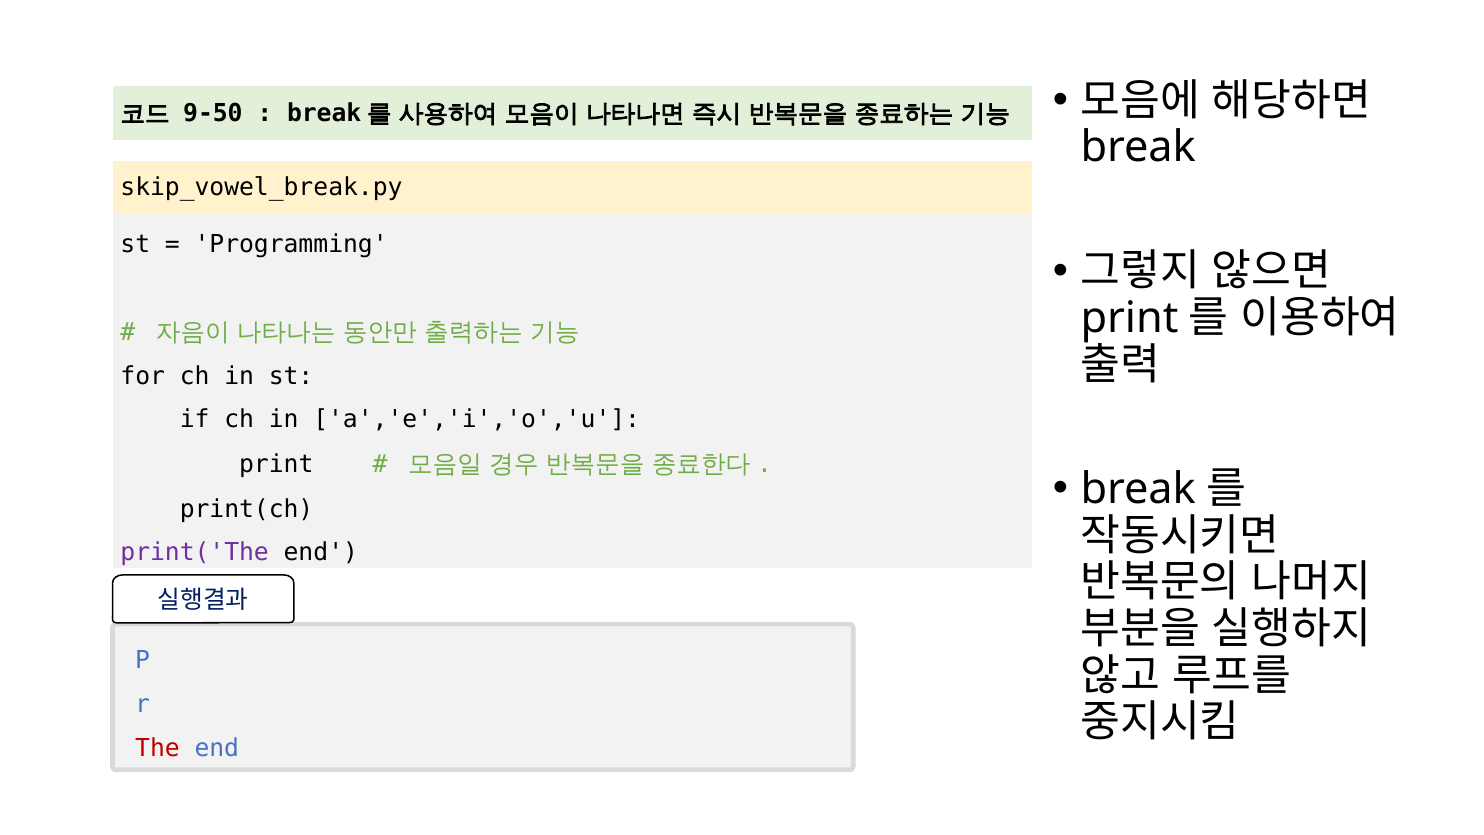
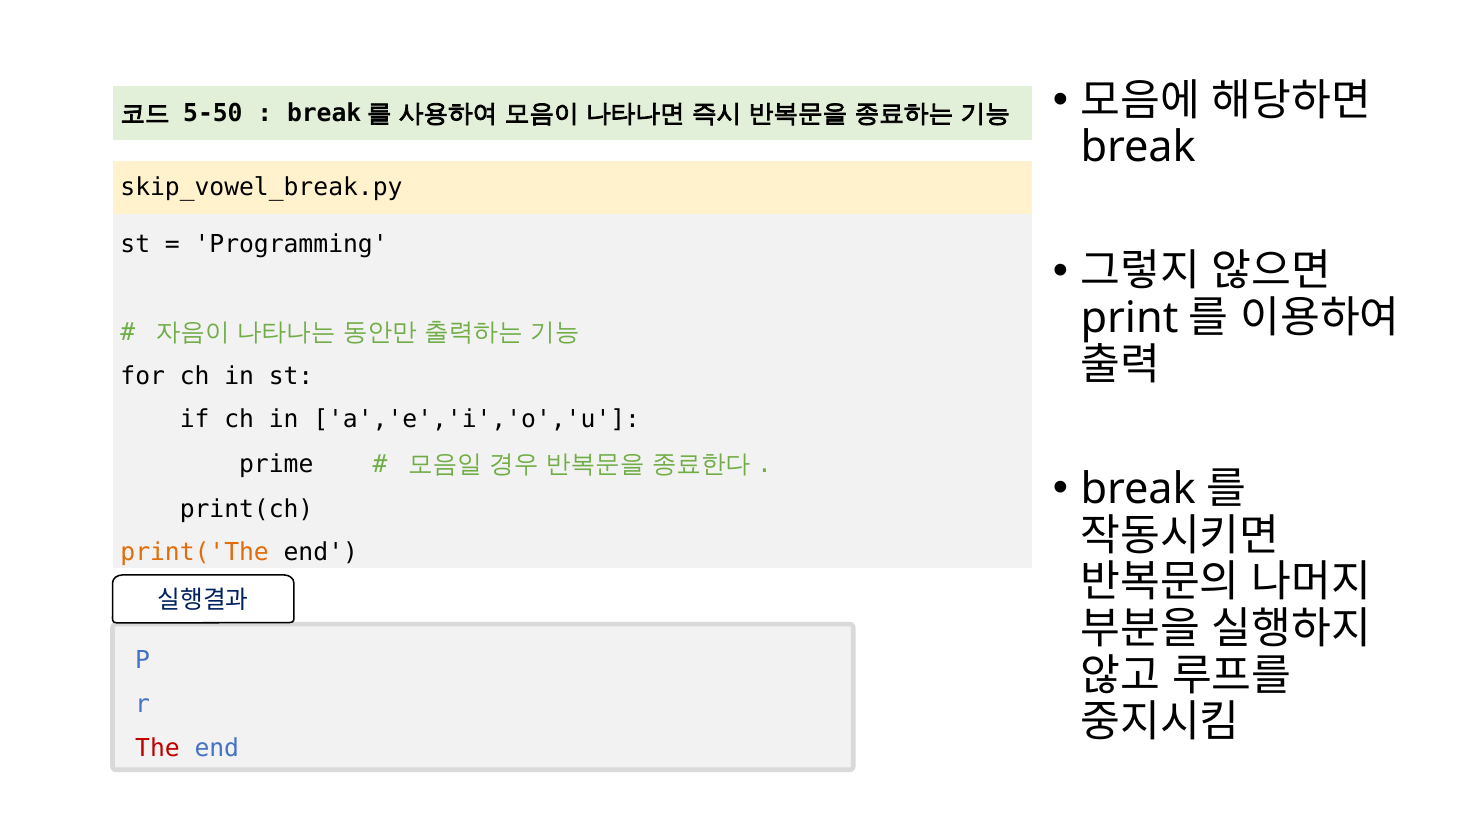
9-50: 9-50 -> 5-50 (213, 113)
print: print -> prime (276, 465)
print('The colour: purple -> orange (195, 552)
